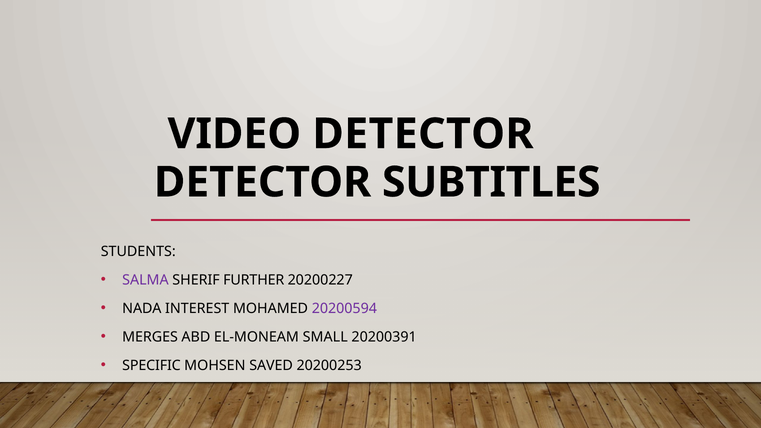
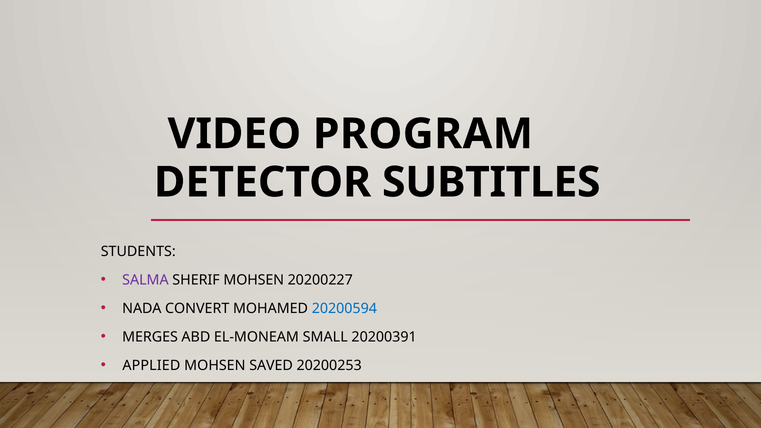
VIDEO DETECTOR: DETECTOR -> PROGRAM (423, 134)
SHERIF FURTHER: FURTHER -> MOHSEN (254, 280)
INTEREST: INTEREST -> CONVERT (197, 308)
20200594 colour: purple -> blue (344, 308)
SPECIFIC: SPECIFIC -> APPLIED (151, 365)
